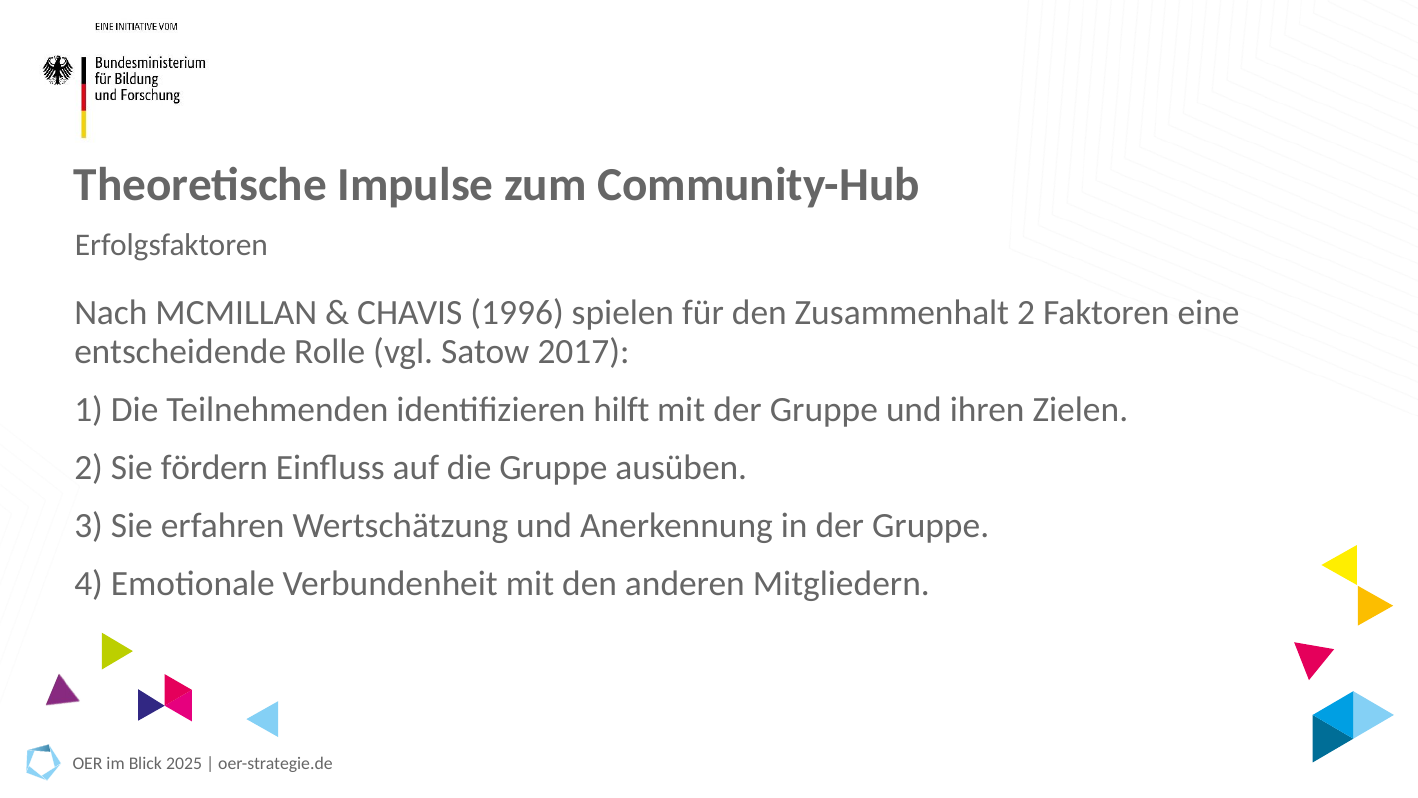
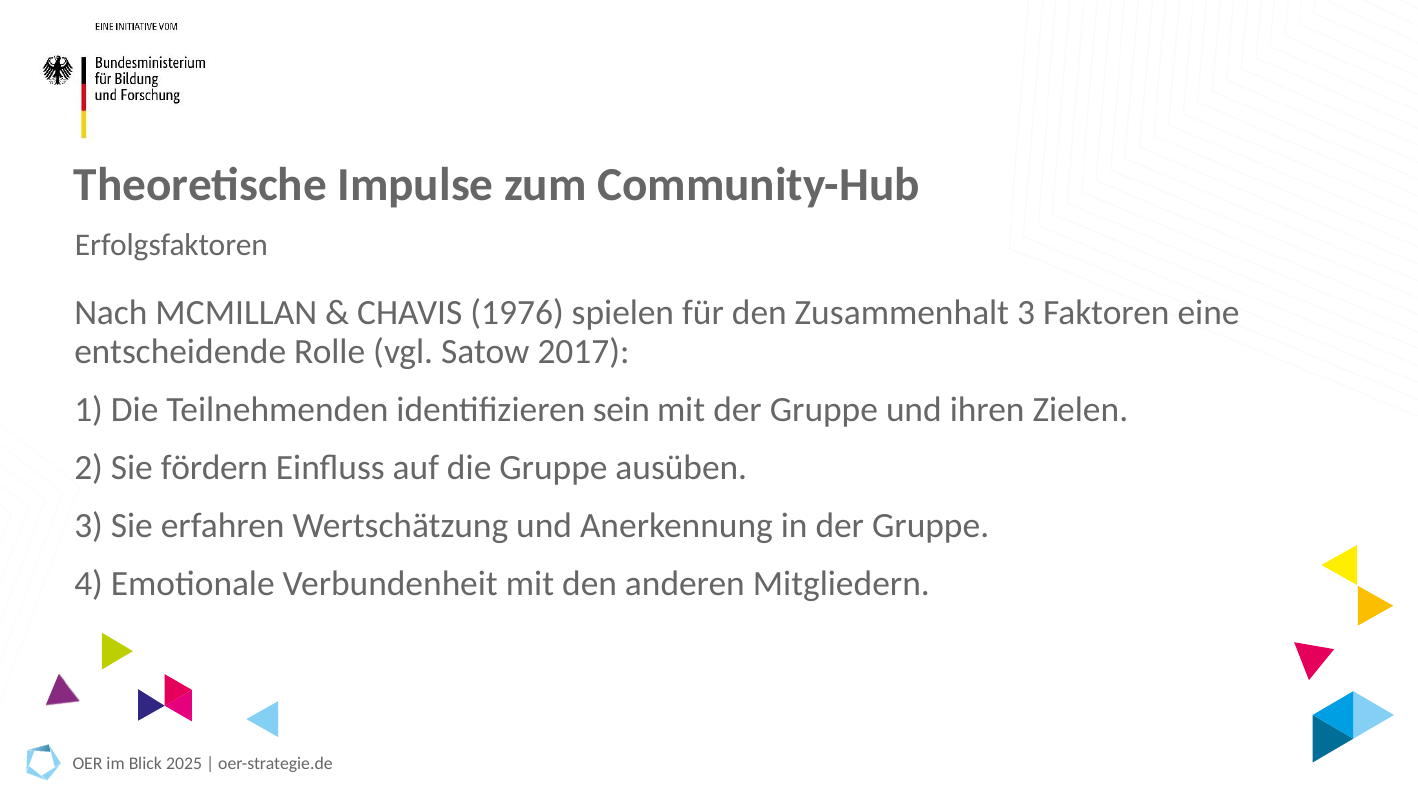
1996: 1996 -> 1976 (517, 313)
Zusammenhalt 2: 2 -> 3 (1026, 313)
hilft: hilft -> sein (621, 409)
